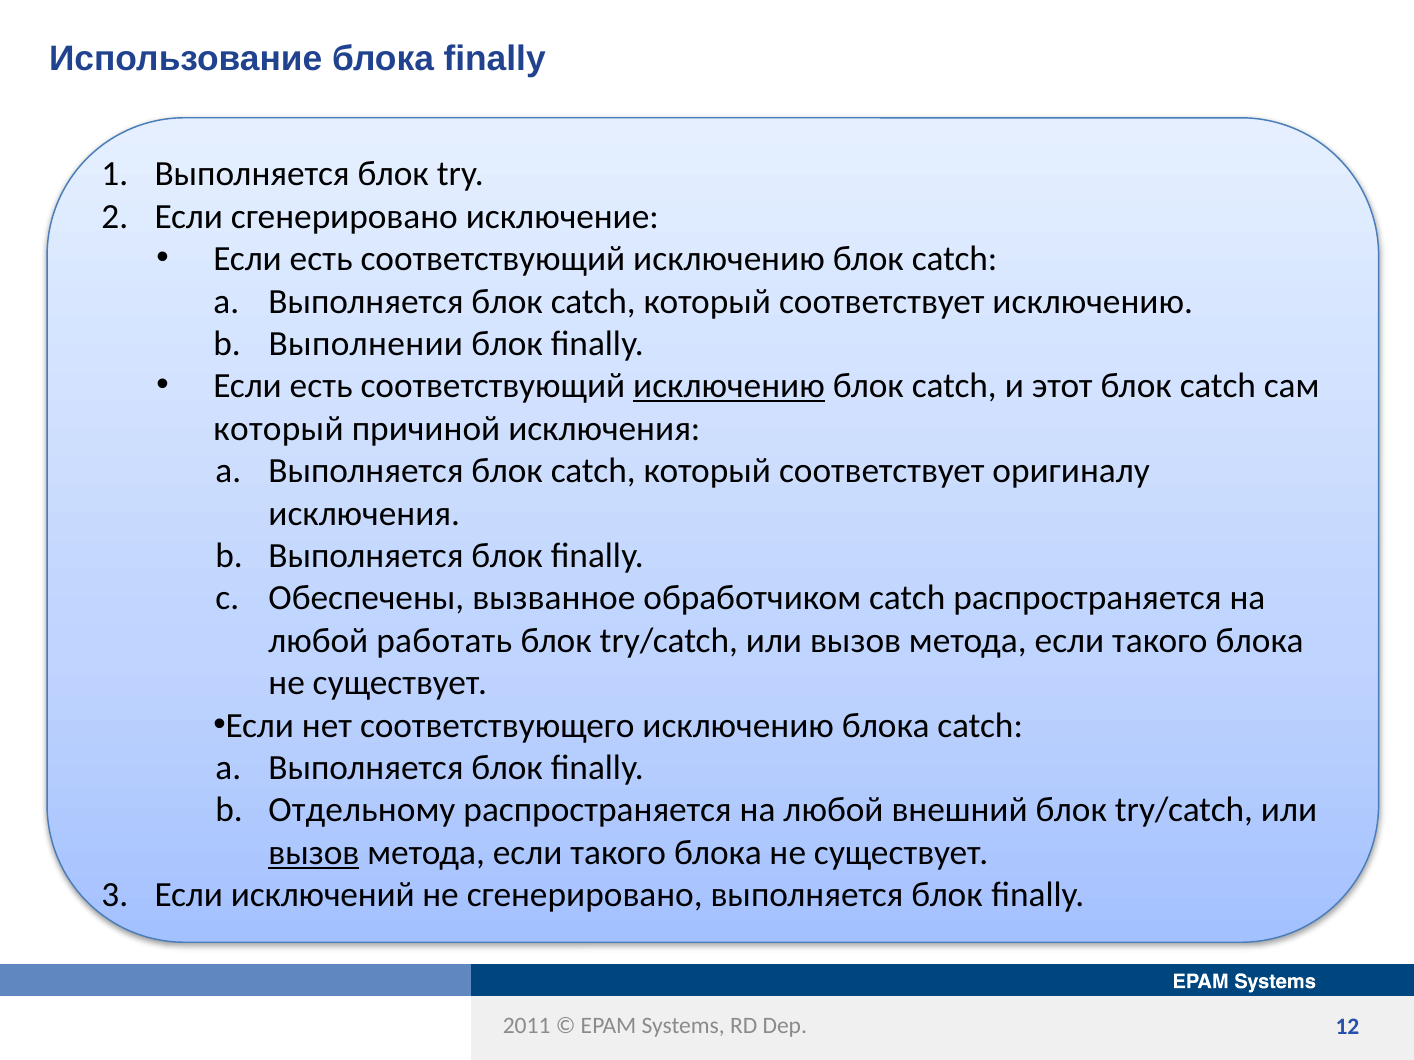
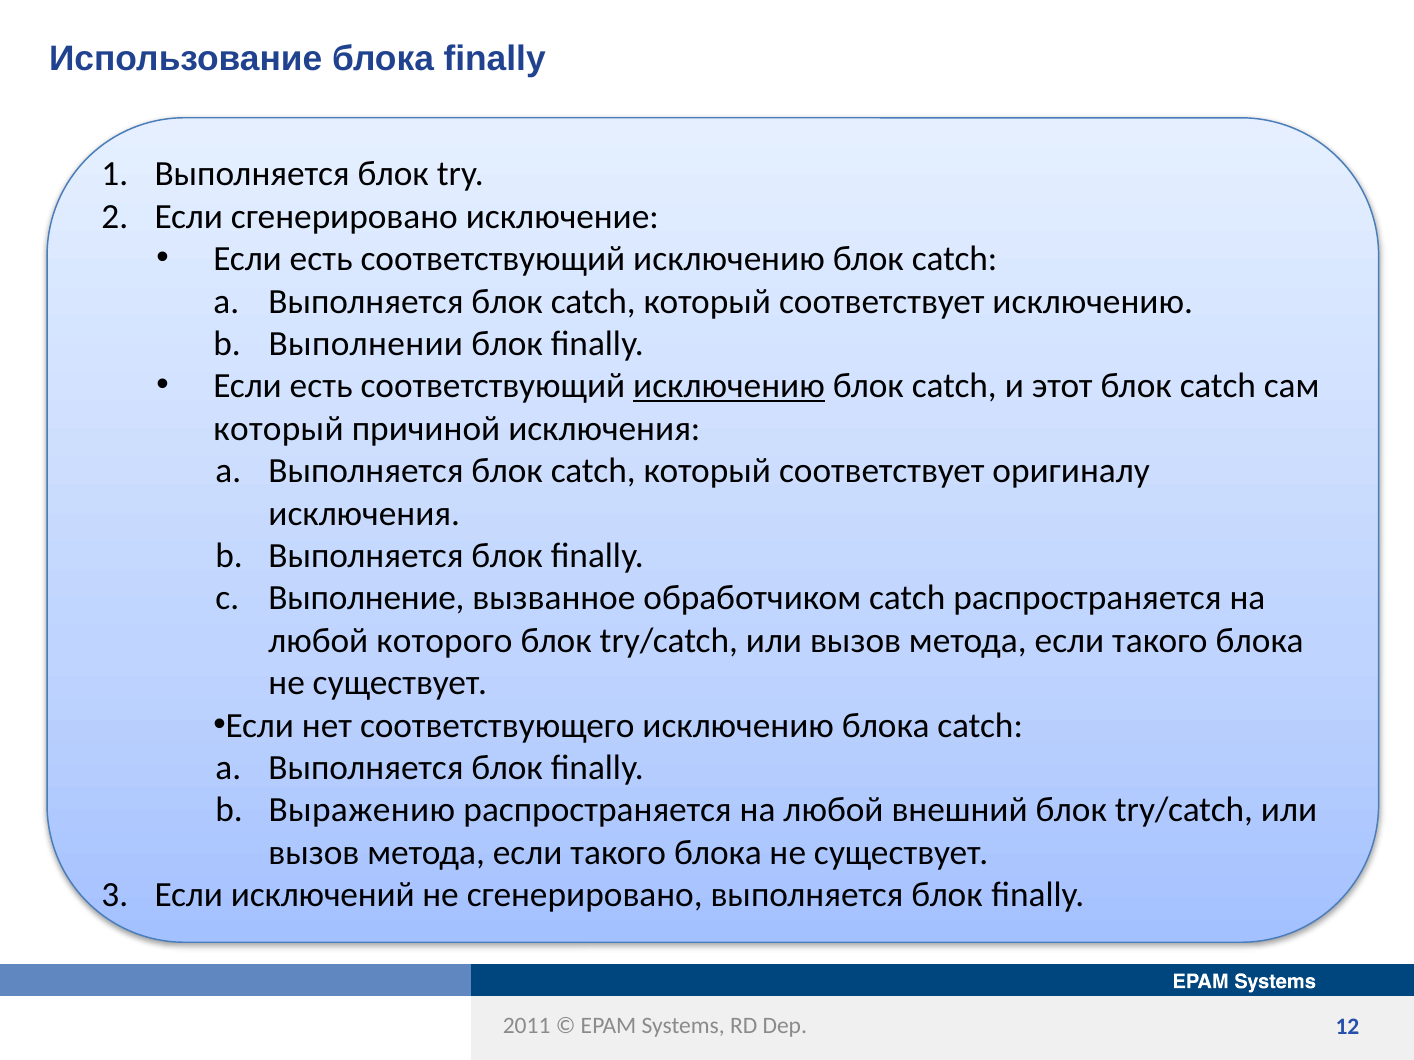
Обеспечены: Обеспечены -> Выполнение (366, 598)
работать: работать -> которого (444, 641)
Отдельному: Отдельному -> Выражению (362, 811)
вызов underline: present -> none (314, 853)
